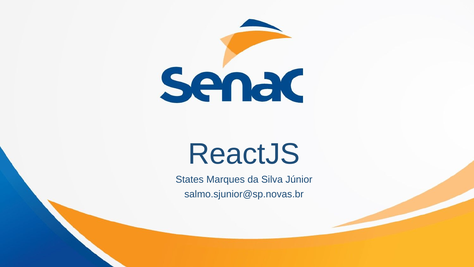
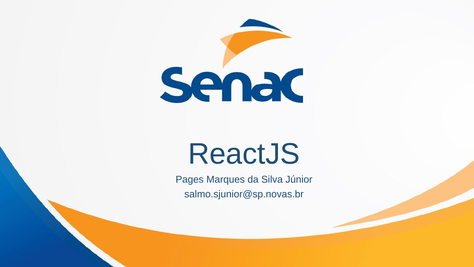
States: States -> Pages (190, 179)
